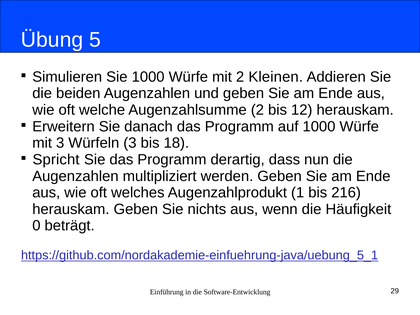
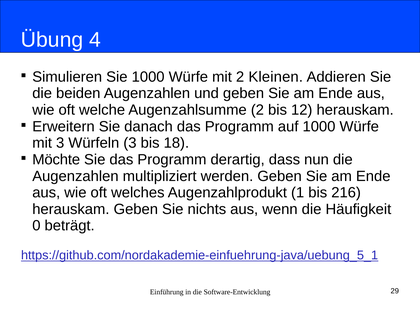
5: 5 -> 4 (95, 40)
Spricht: Spricht -> Möchte (56, 160)
